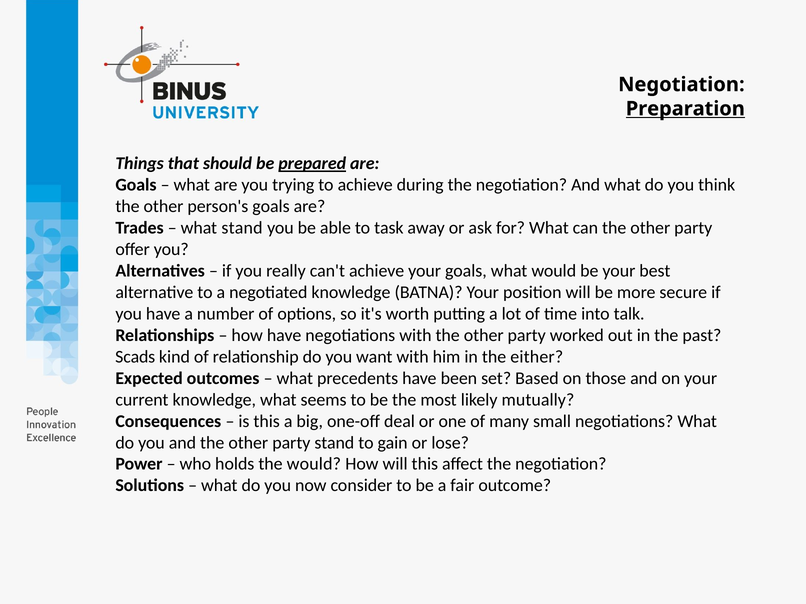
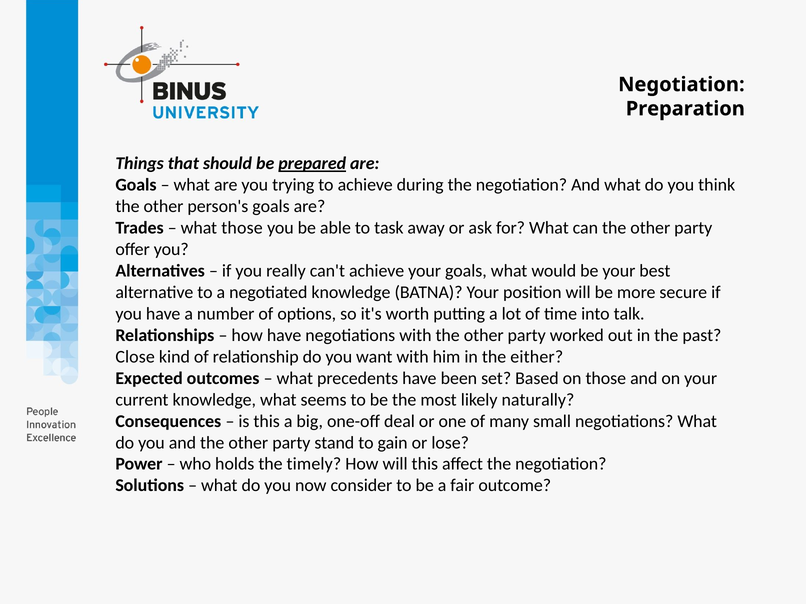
Preparation underline: present -> none (685, 109)
what stand: stand -> those (242, 228)
Scads: Scads -> Close (135, 357)
mutually: mutually -> naturally (538, 400)
the would: would -> timely (314, 464)
